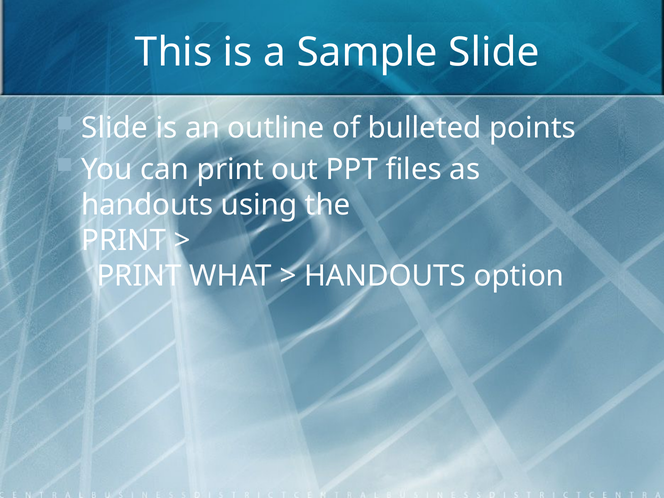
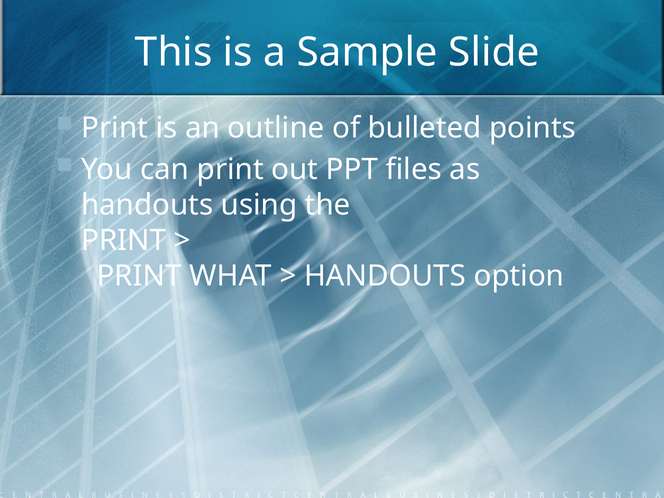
Slide: Slide -> Print (115, 128)
